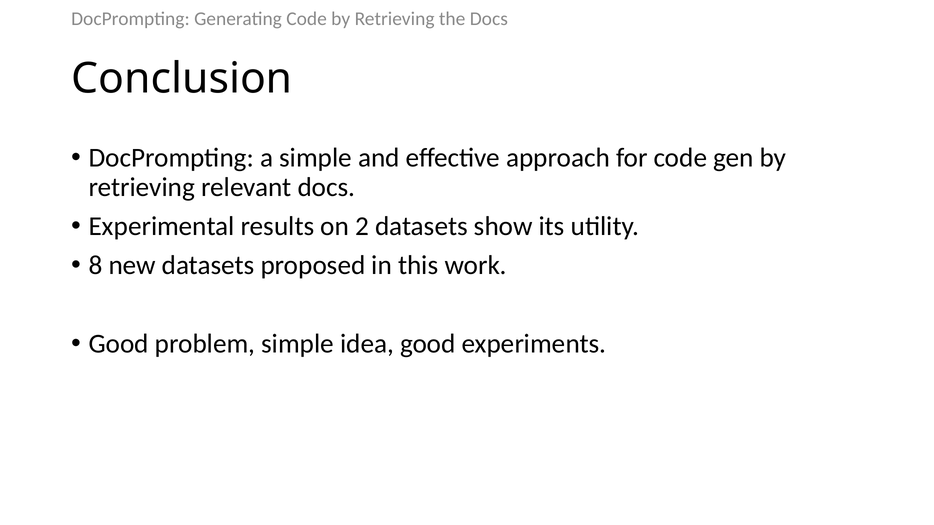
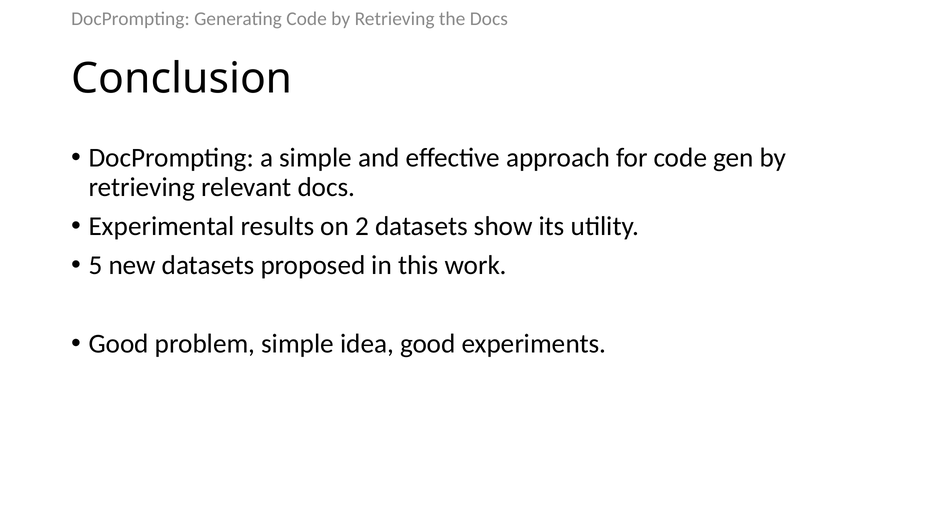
8: 8 -> 5 (96, 266)
